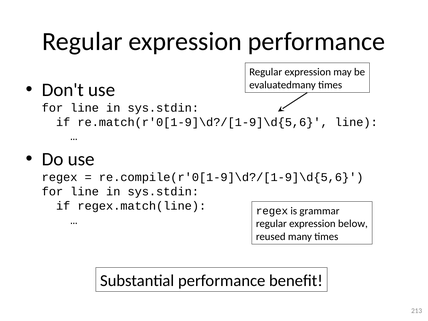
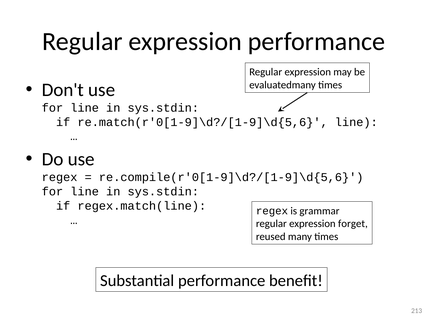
below: below -> forget (353, 224)
